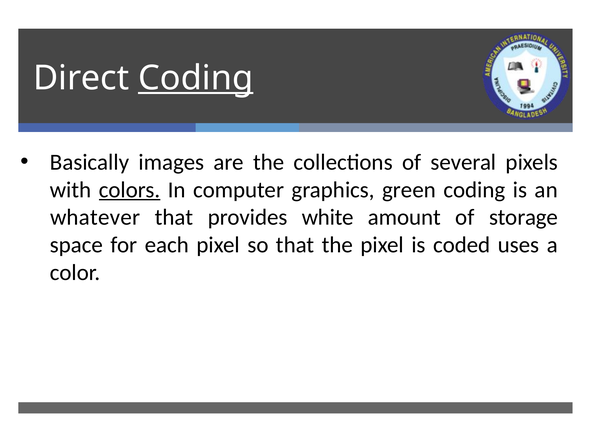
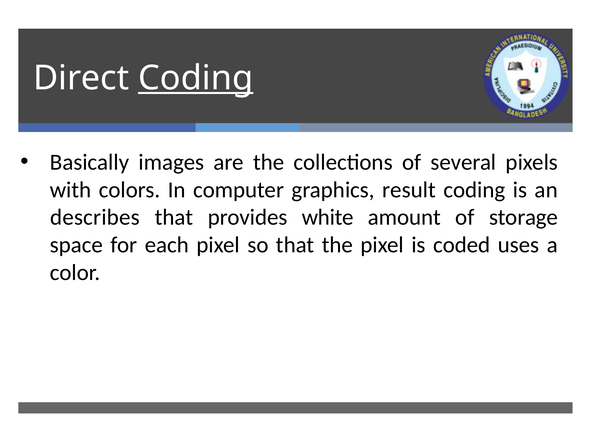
colors underline: present -> none (130, 190)
green: green -> result (409, 190)
whatever: whatever -> describes (95, 218)
